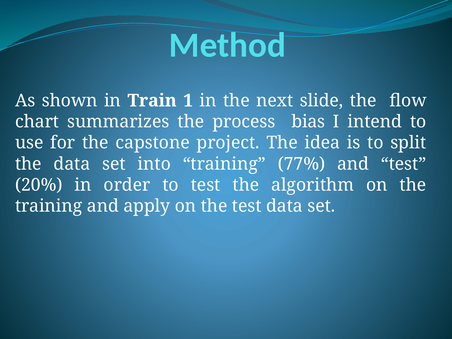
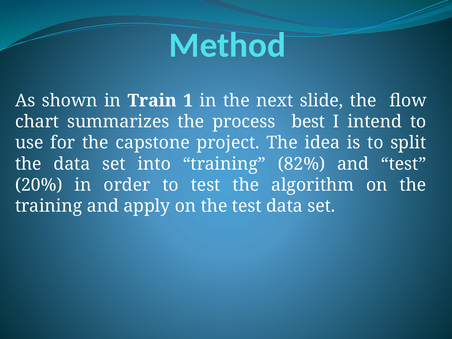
bias: bias -> best (308, 122)
77%: 77% -> 82% (301, 164)
